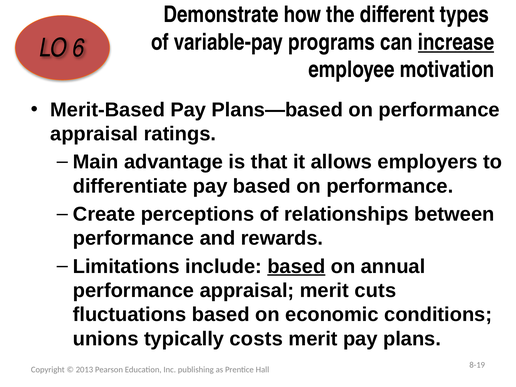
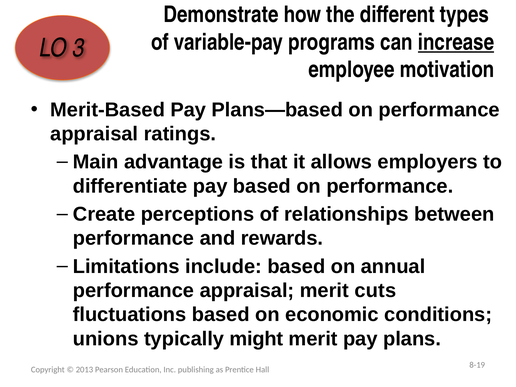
6: 6 -> 3 (79, 48)
based underline: present -> none (296, 266)
costs: costs -> might (256, 339)
